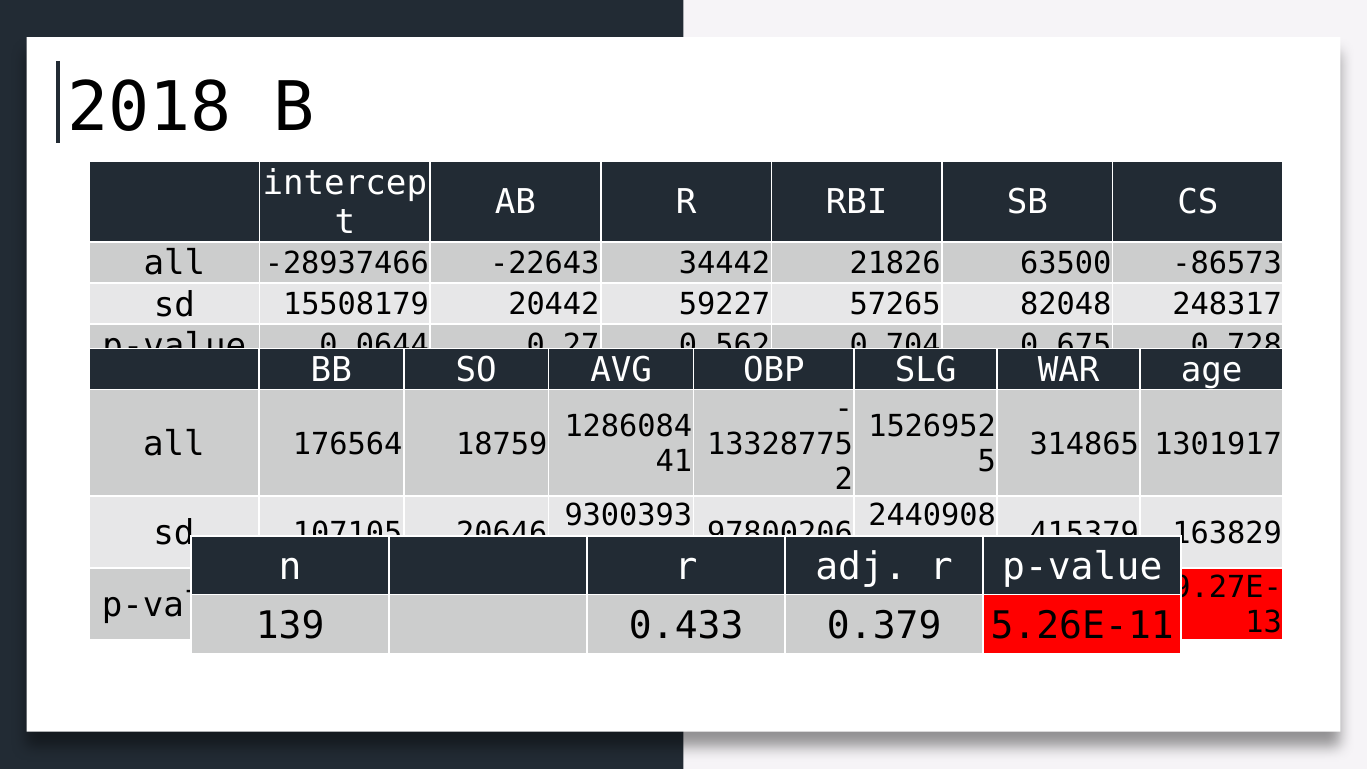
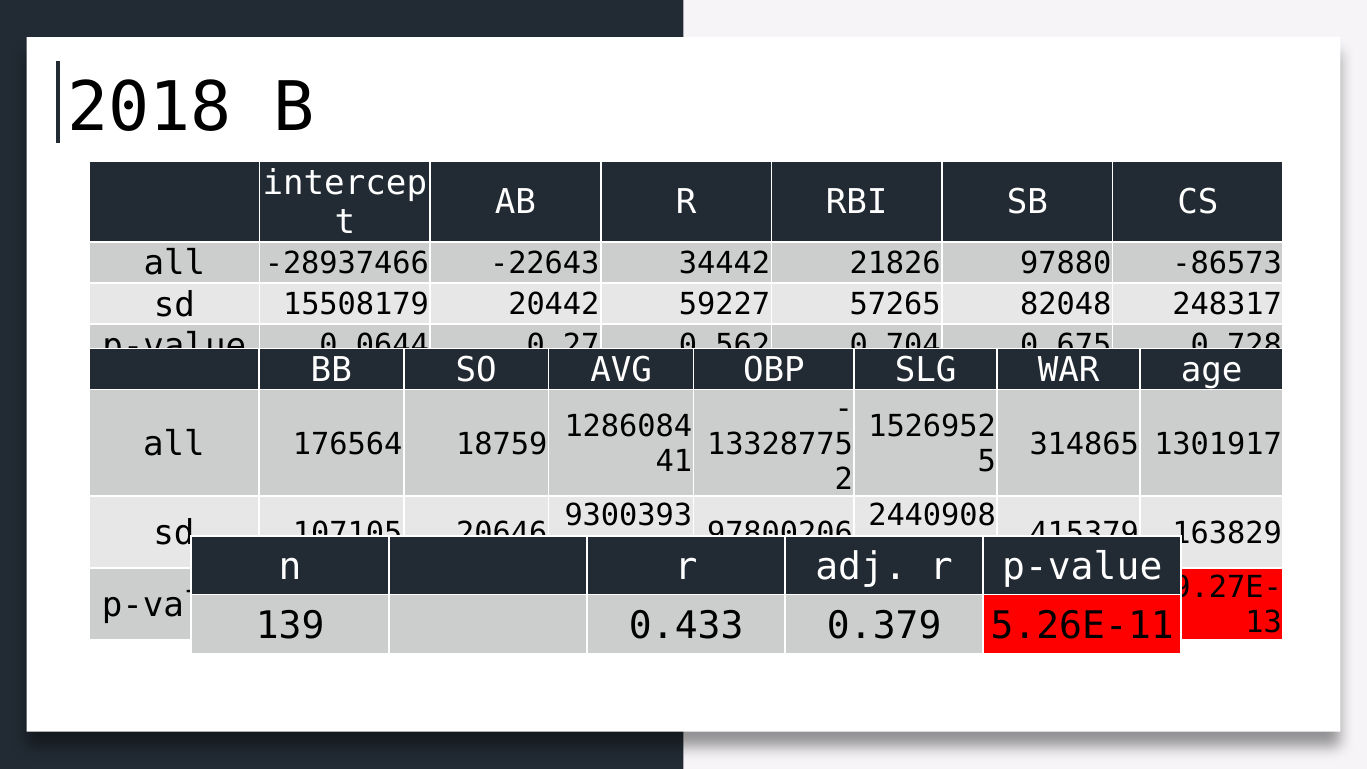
63500: 63500 -> 97880 (1066, 264)
